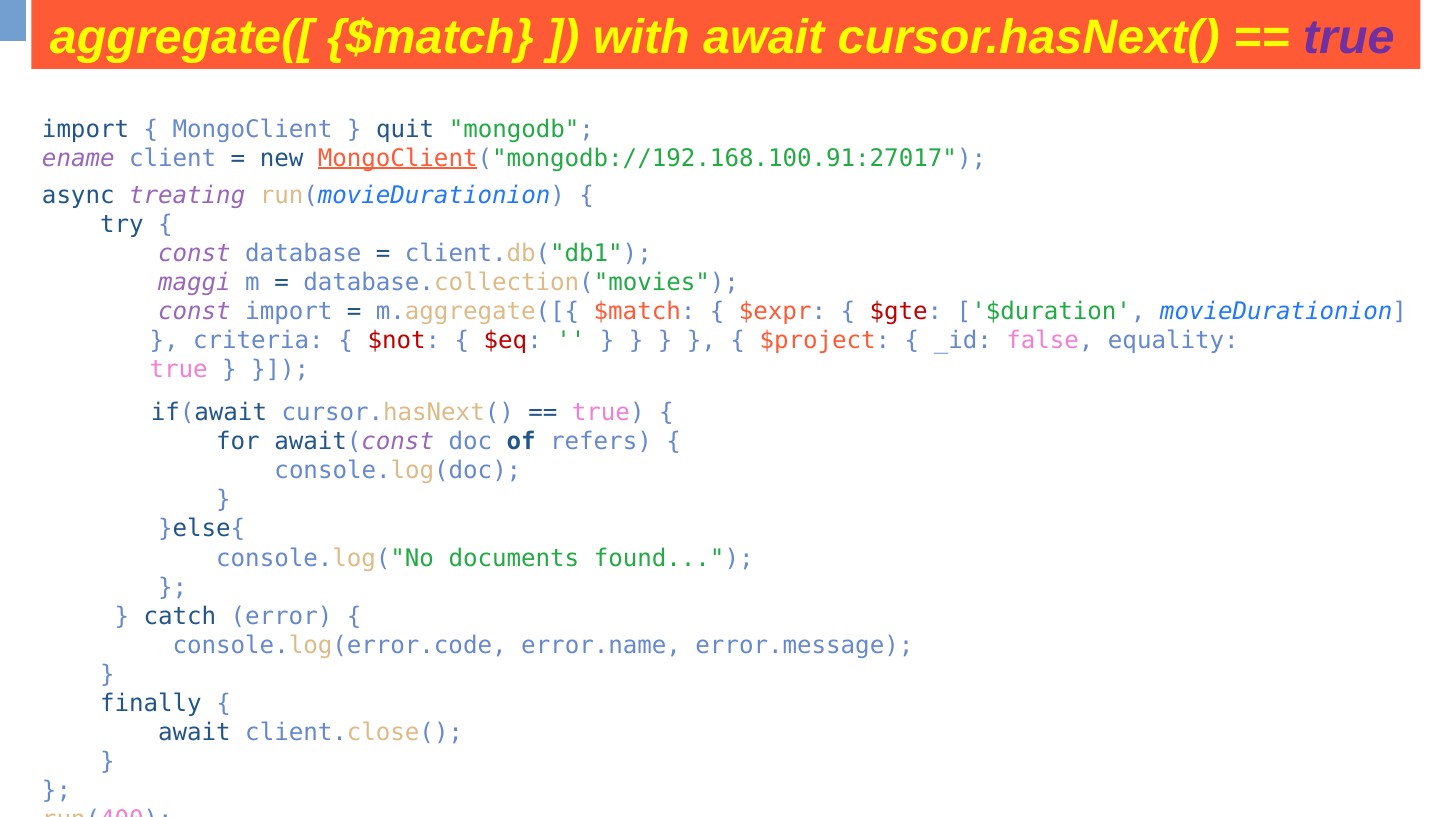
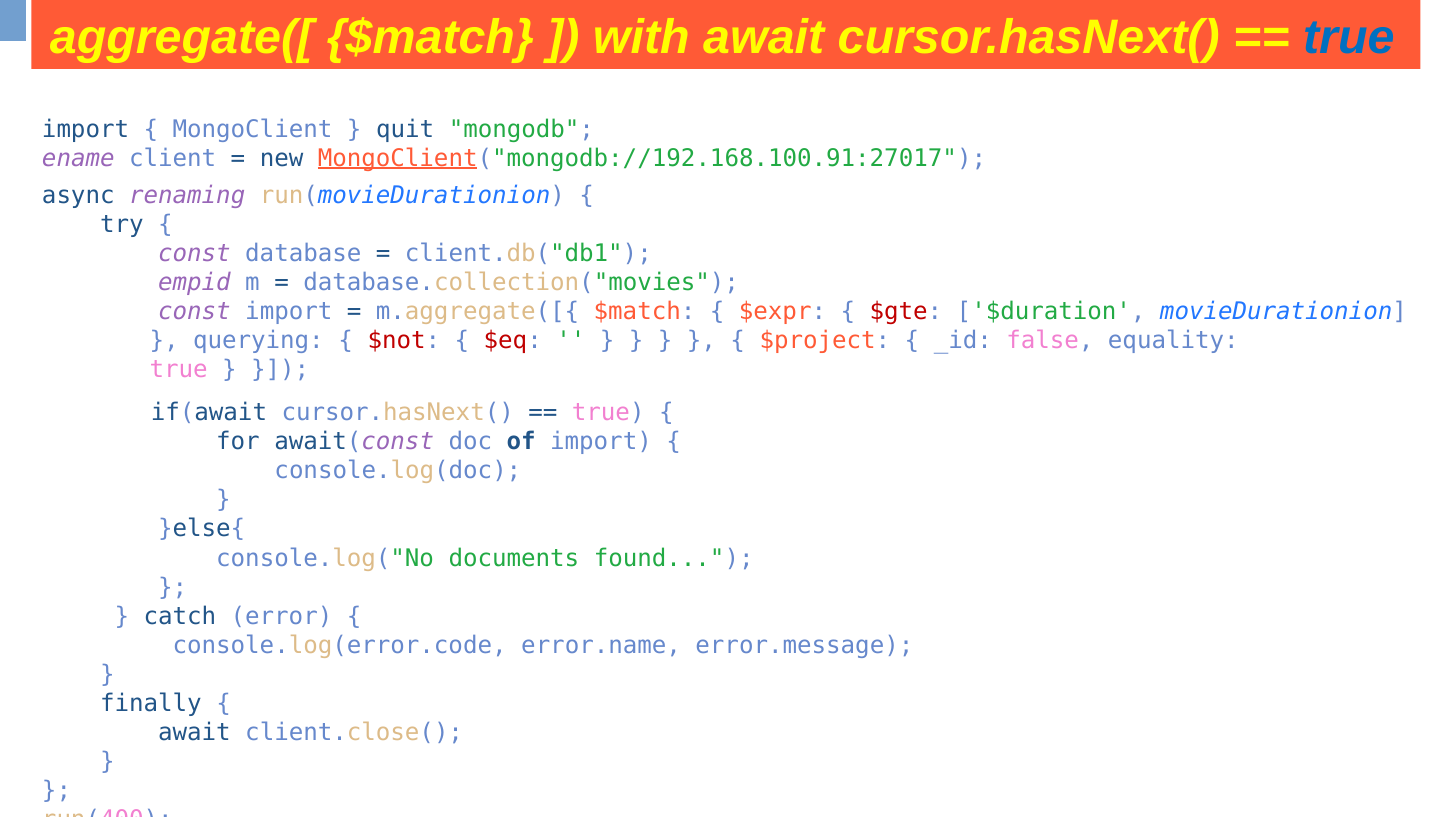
true colour: purple -> blue (1349, 38)
treating: treating -> renaming (187, 195)
maggi: maggi -> empid (194, 282)
criteria: criteria -> querying (258, 340)
of refers: refers -> import (601, 442)
